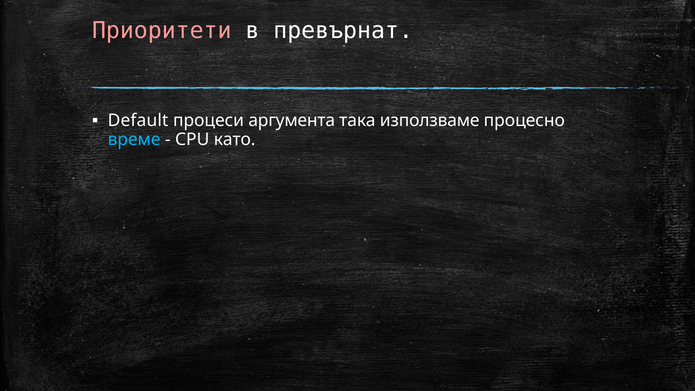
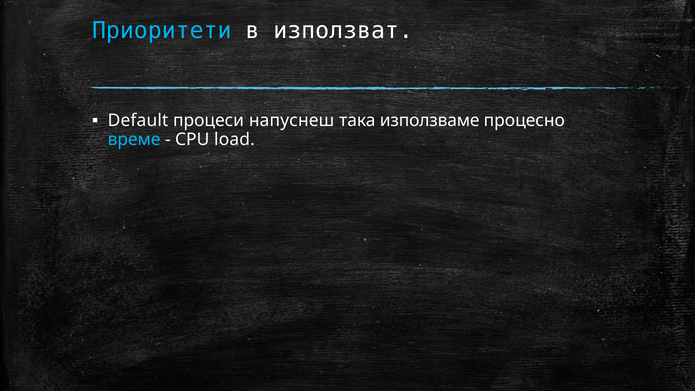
Приоритети colour: pink -> light blue (162, 31)
превърнат: превърнат -> използват (343, 31)
аргумента: аргумента -> напуснеш (292, 121)
като: като -> load (234, 139)
